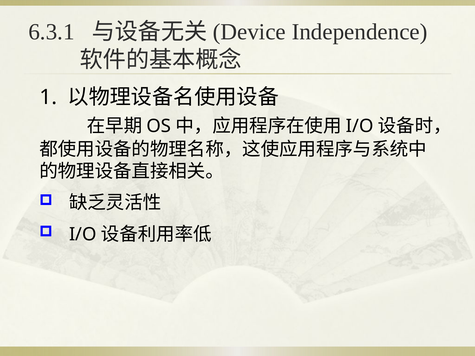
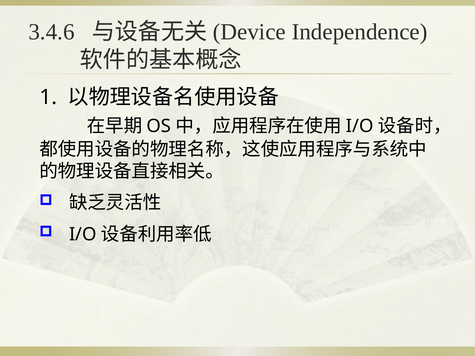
6.3.1: 6.3.1 -> 3.4.6 (52, 32)
